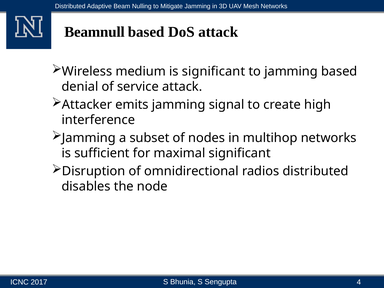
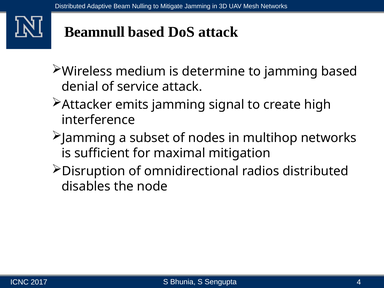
is significant: significant -> determine (214, 71)
maximal significant: significant -> mitigation (240, 153)
